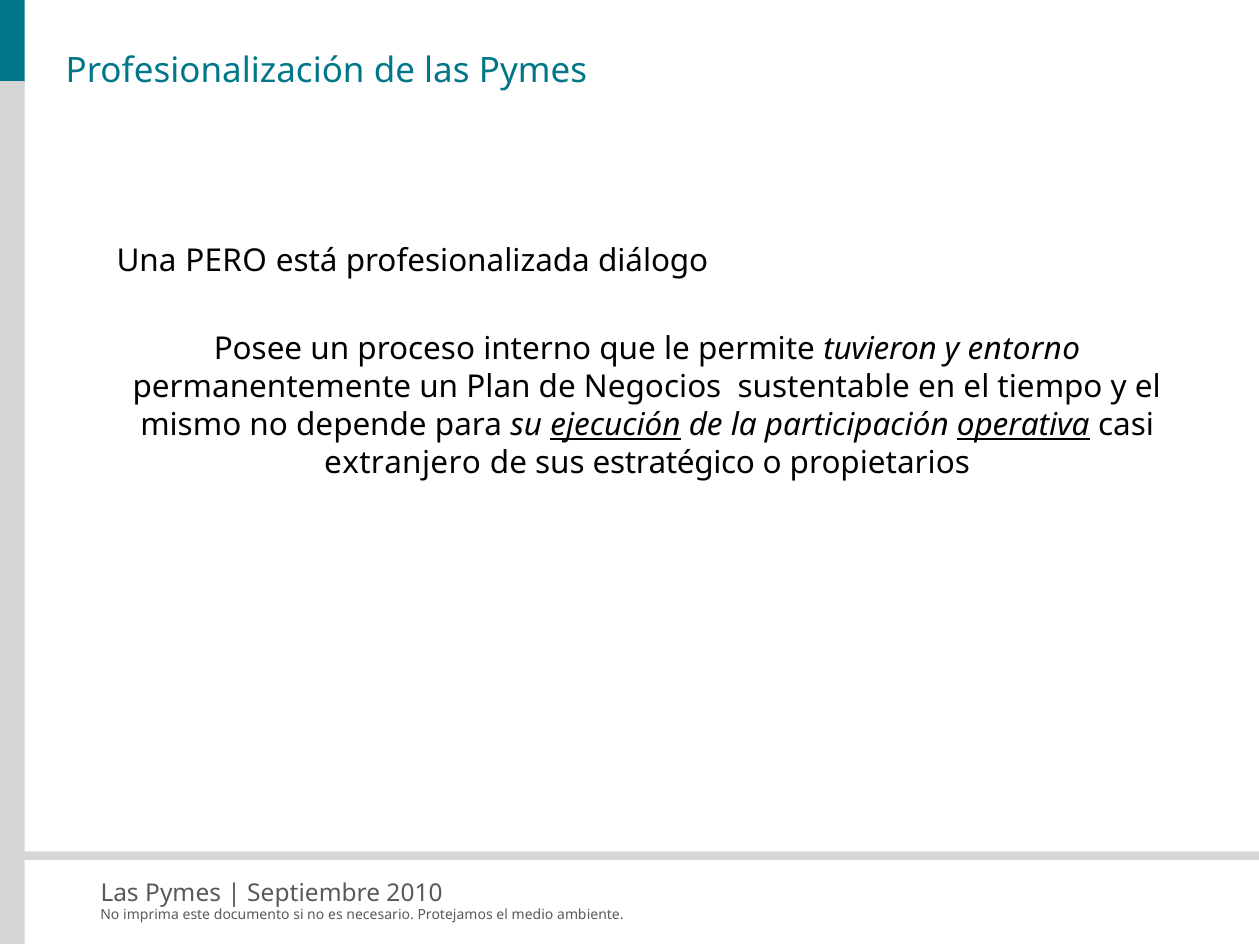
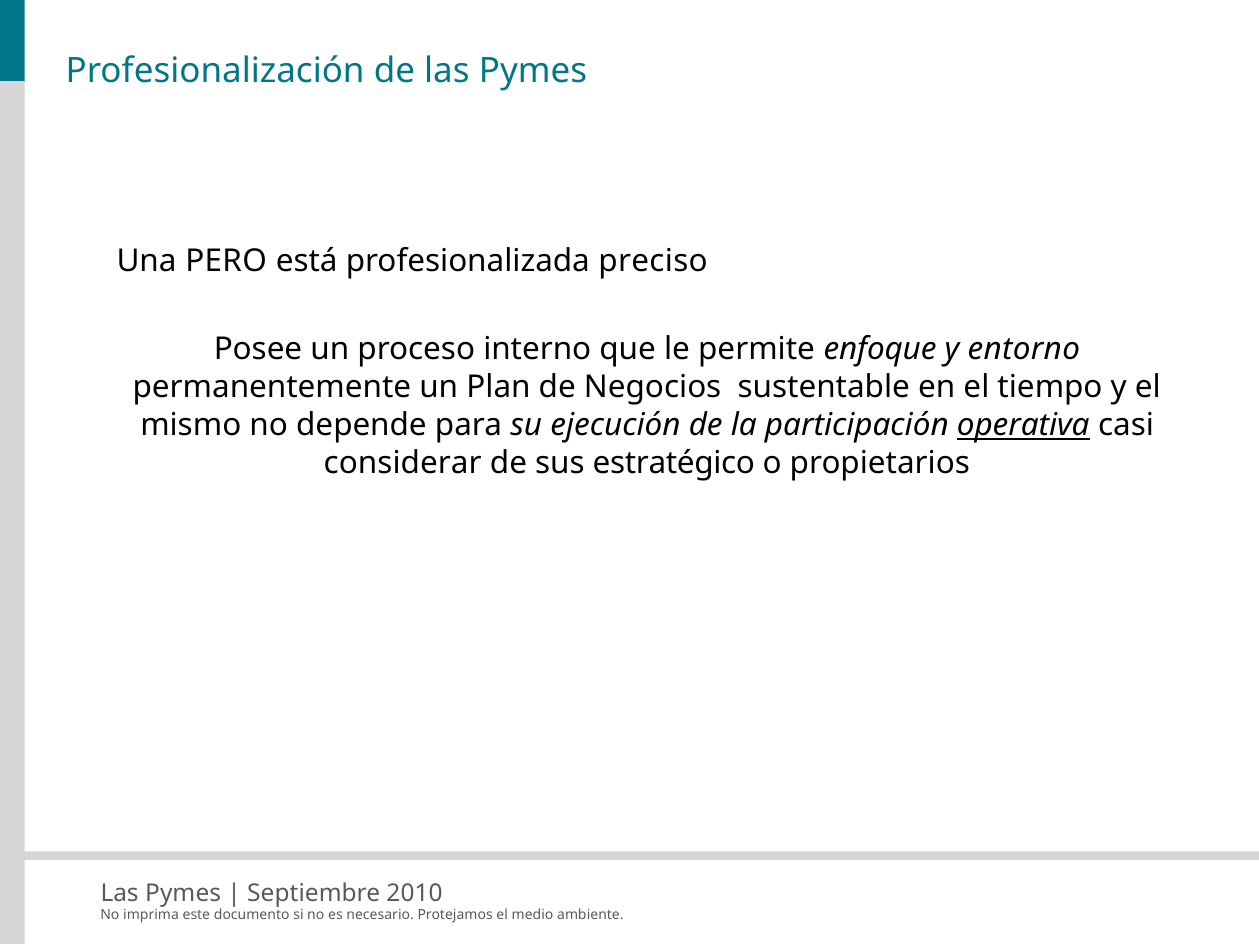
diálogo: diálogo -> preciso (653, 261)
tuvieron: tuvieron -> enfoque (880, 350)
ejecución underline: present -> none (615, 425)
extranjero: extranjero -> considerar (403, 463)
